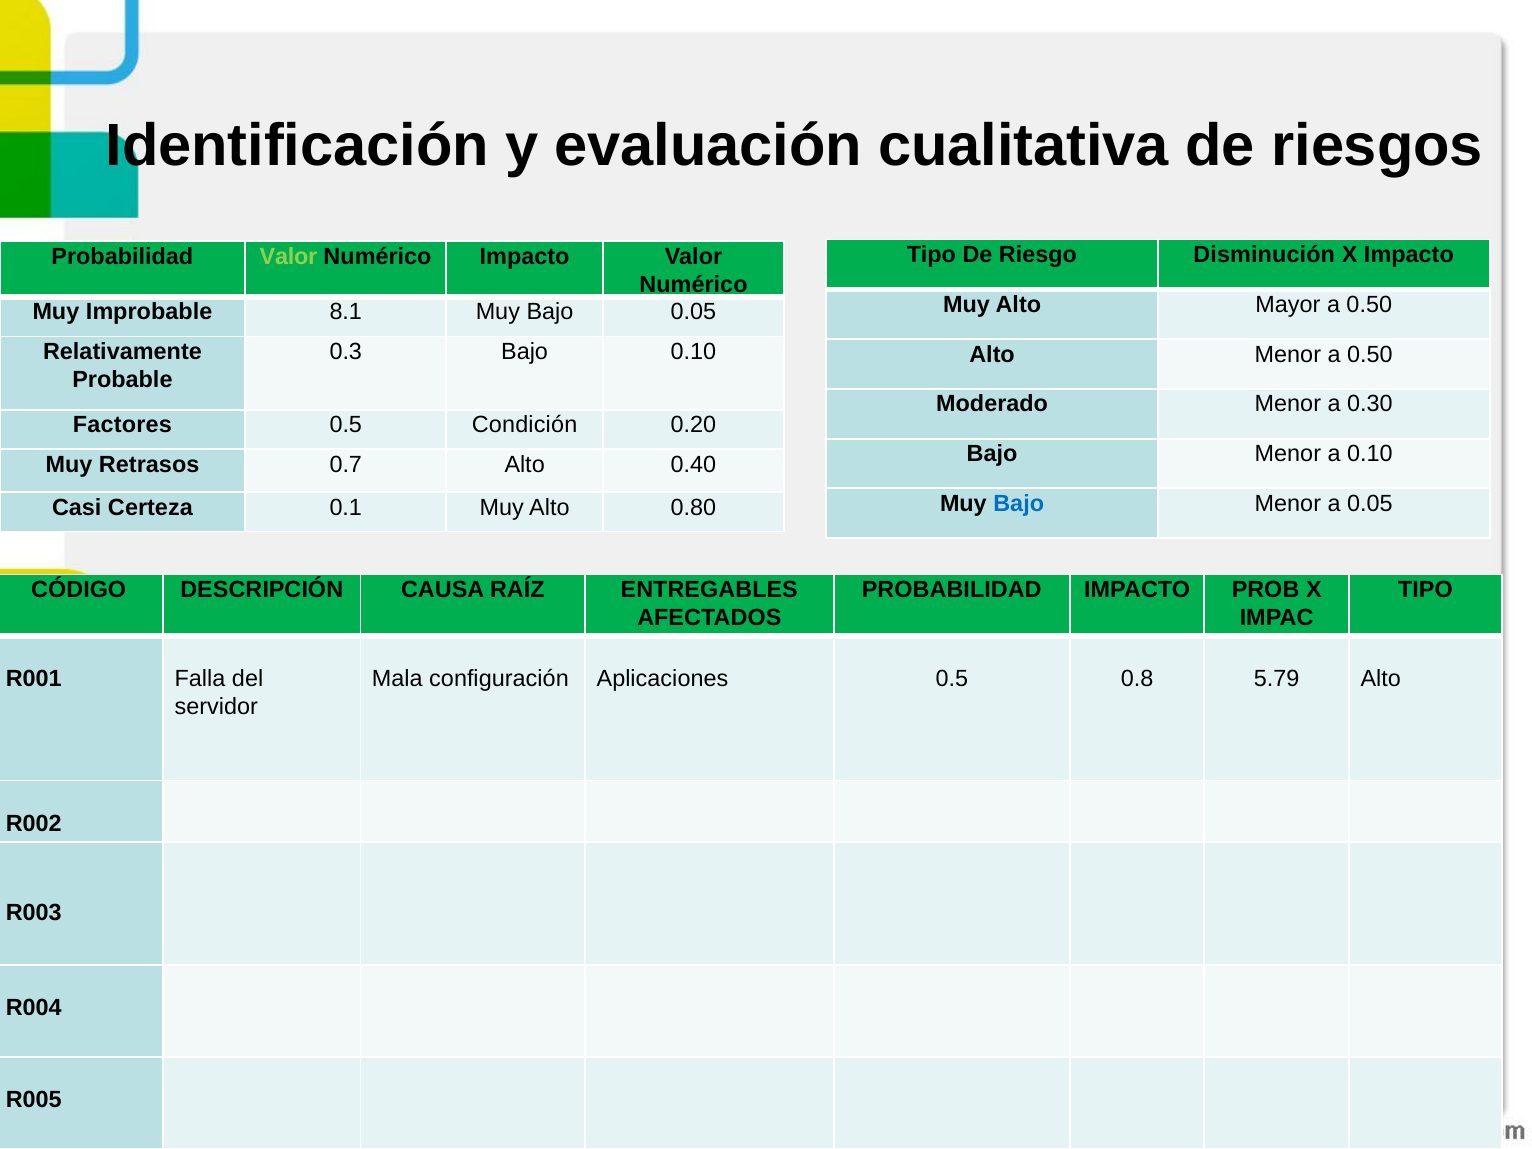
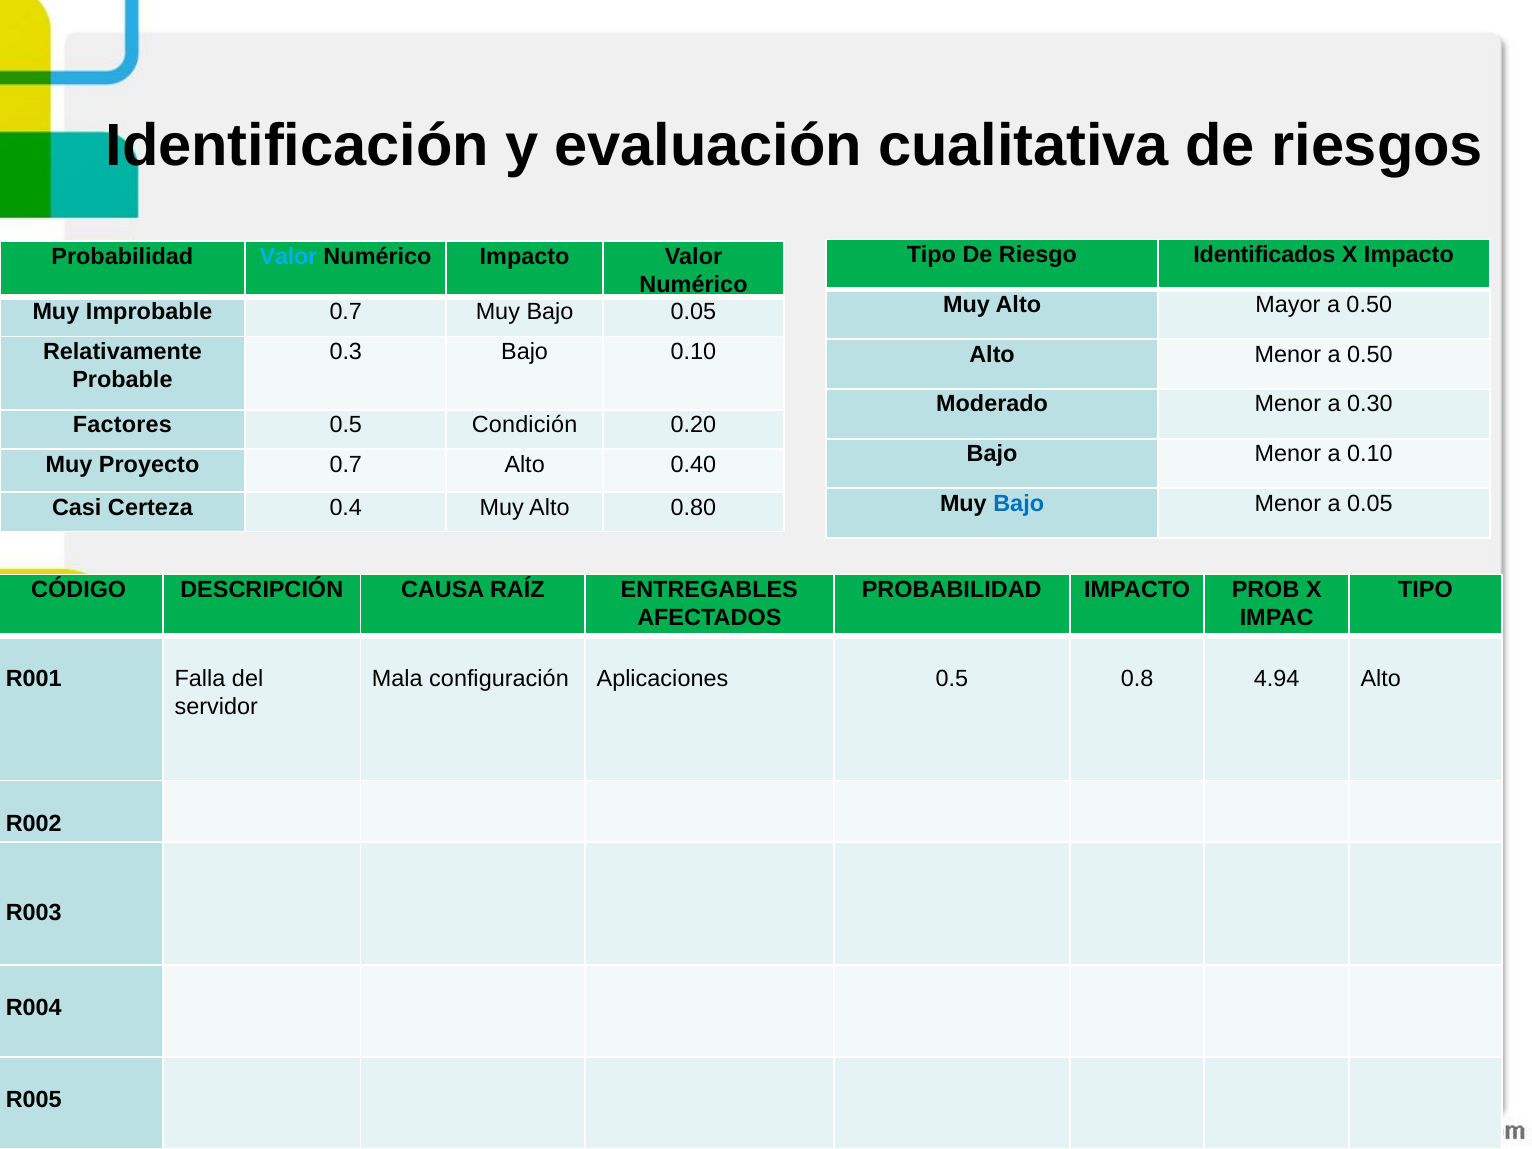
Disminución: Disminución -> Identificados (1264, 255)
Valor colour: light green -> light blue (288, 256)
Improbable 8.1: 8.1 -> 0.7 (346, 312)
Retrasos: Retrasos -> Proyecto (149, 465)
0.1: 0.1 -> 0.4 (346, 507)
5.79: 5.79 -> 4.94 (1277, 679)
